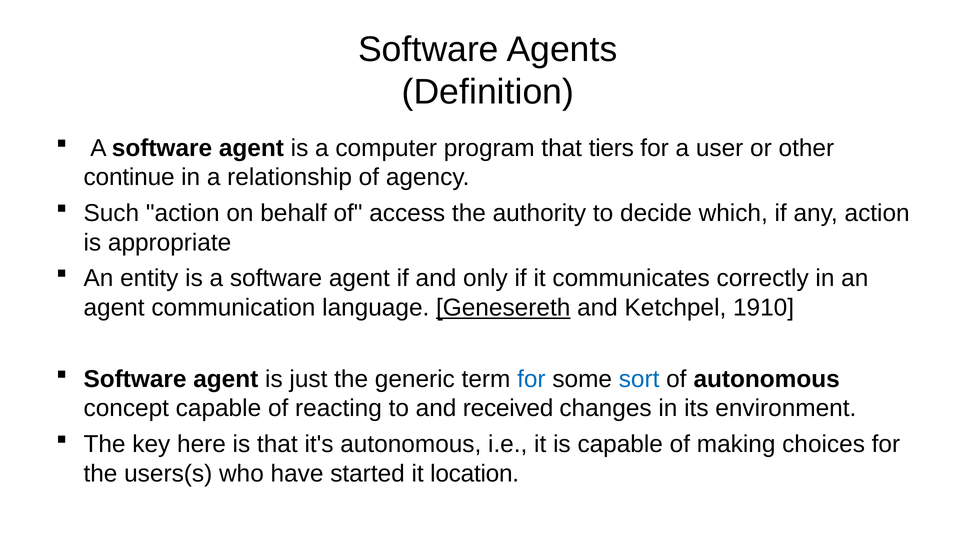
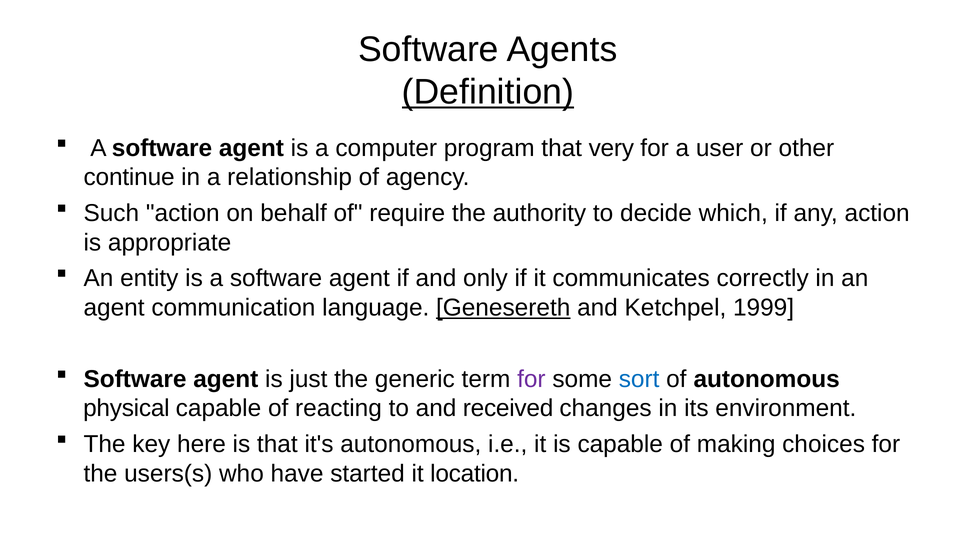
Definition underline: none -> present (488, 92)
tiers: tiers -> very (611, 148)
access: access -> require (407, 213)
1910: 1910 -> 1999 (764, 308)
for colour: blue -> purple (531, 379)
concept: concept -> physical (126, 408)
